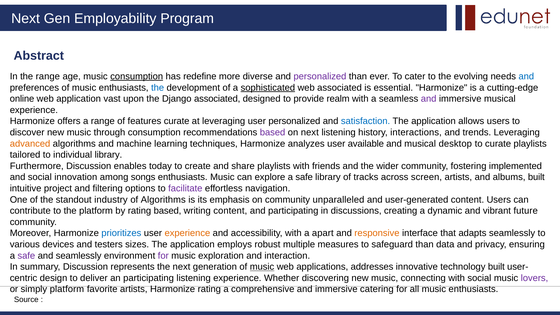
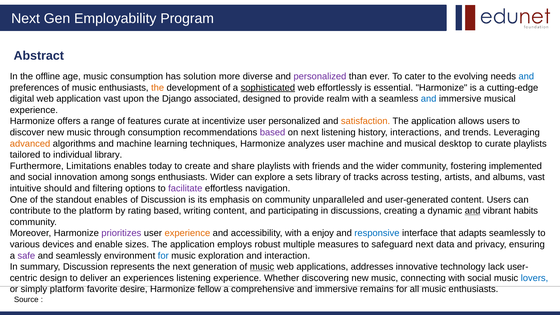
the range: range -> offline (48, 76)
consumption underline: present -> none (137, 76)
redefine: redefine -> solution (200, 76)
the colour: blue -> orange (158, 88)
web associated: associated -> effortlessly (340, 88)
online: online -> digital (22, 99)
and colour: purple -> blue (429, 99)
at leveraging: leveraging -> incentivize (224, 121)
satisfaction colour: blue -> orange (366, 121)
user available: available -> machine (366, 144)
Furthermore Discussion: Discussion -> Limitations (89, 166)
enthusiasts Music: Music -> Wider (222, 177)
explore a safe: safe -> sets (304, 177)
screen: screen -> testing (426, 177)
albums built: built -> vast (536, 177)
project: project -> should (58, 188)
standout industry: industry -> enables (111, 200)
of Algorithms: Algorithms -> Discussion (163, 200)
and underline: none -> present (473, 211)
future: future -> habits (526, 211)
prioritizes colour: blue -> purple (121, 233)
apart: apart -> enjoy (323, 233)
responsive colour: orange -> blue (377, 233)
testers: testers -> enable (109, 244)
safeguard than: than -> next (425, 244)
for colour: purple -> blue (163, 256)
technology built: built -> lack (496, 267)
an participating: participating -> experiences (149, 278)
lovers colour: purple -> blue (535, 278)
favorite artists: artists -> desire (134, 289)
Harmonize rating: rating -> fellow (209, 289)
catering: catering -> remains (377, 289)
